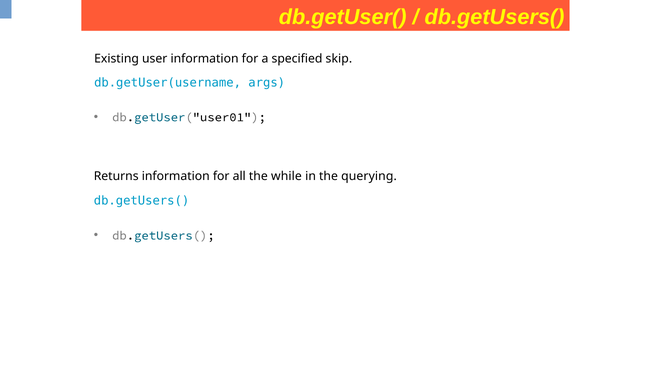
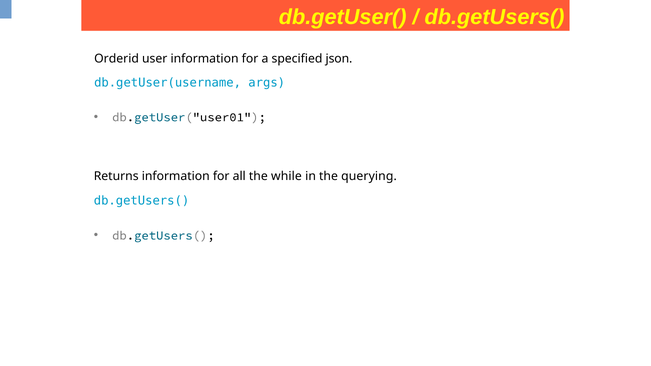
Existing: Existing -> Orderid (117, 59)
skip: skip -> json (339, 59)
